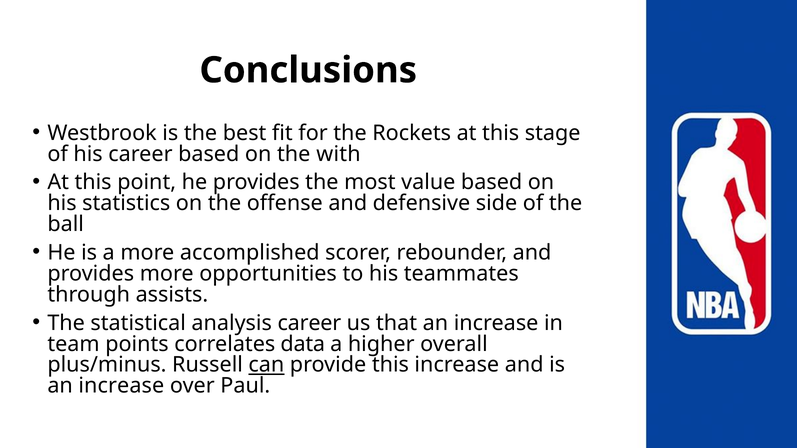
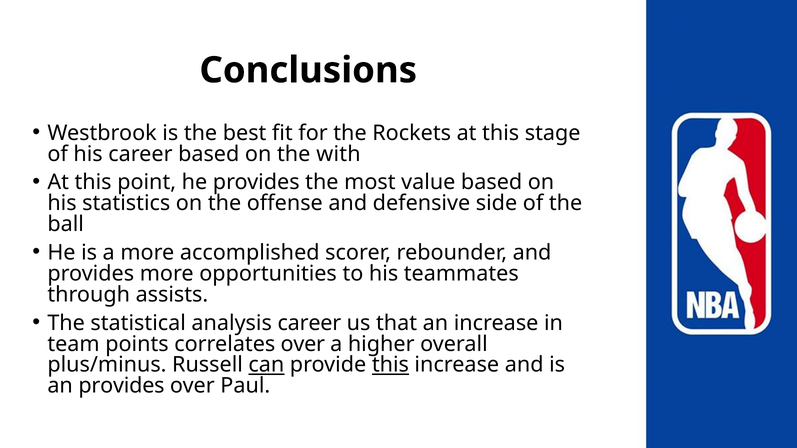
correlates data: data -> over (303, 344)
this underline: none -> present (390, 365)
increase: increase -> provides (121, 386)
